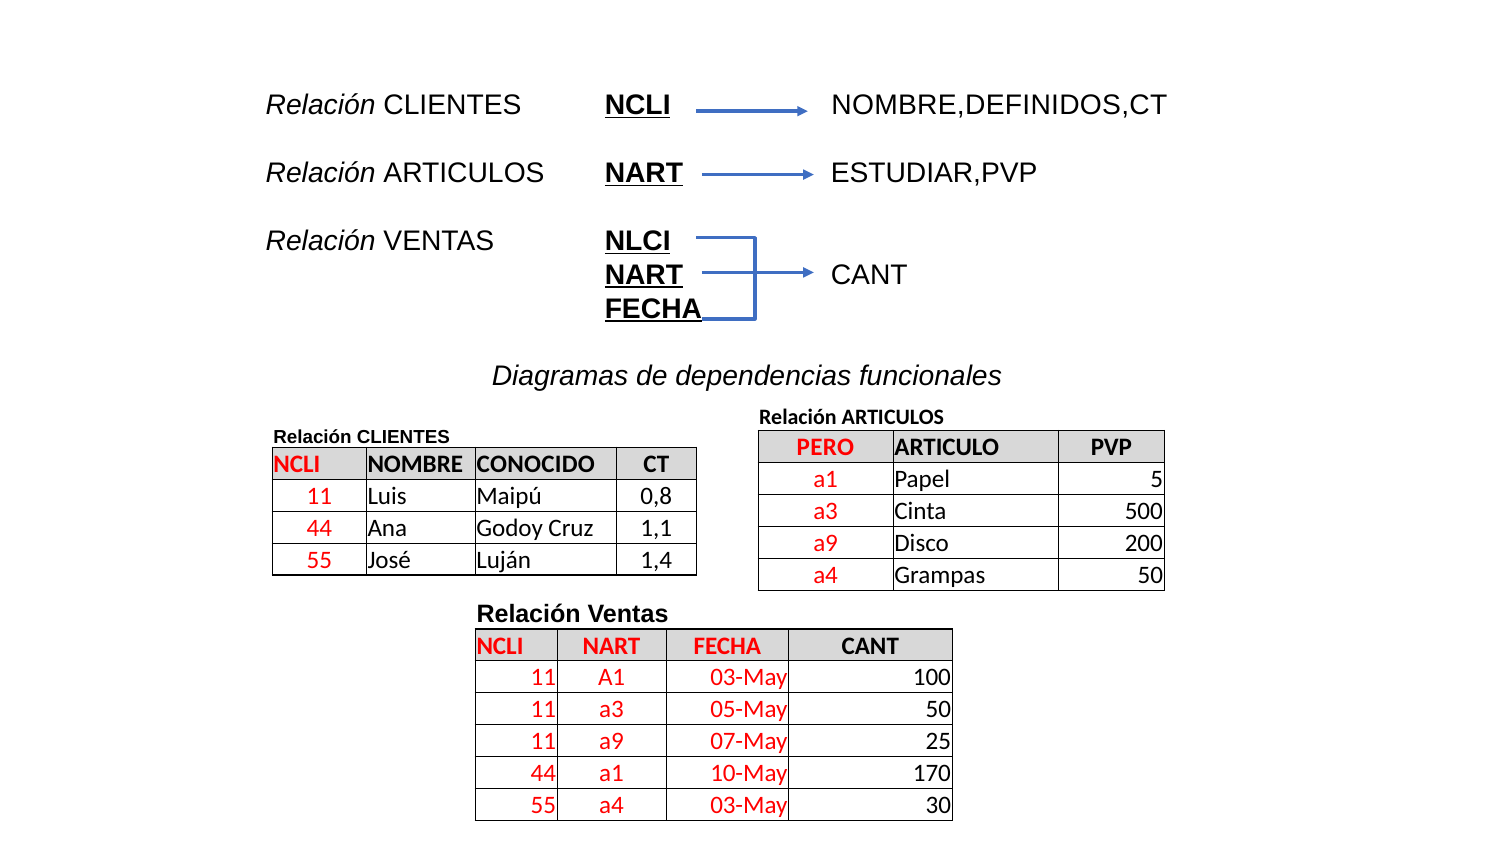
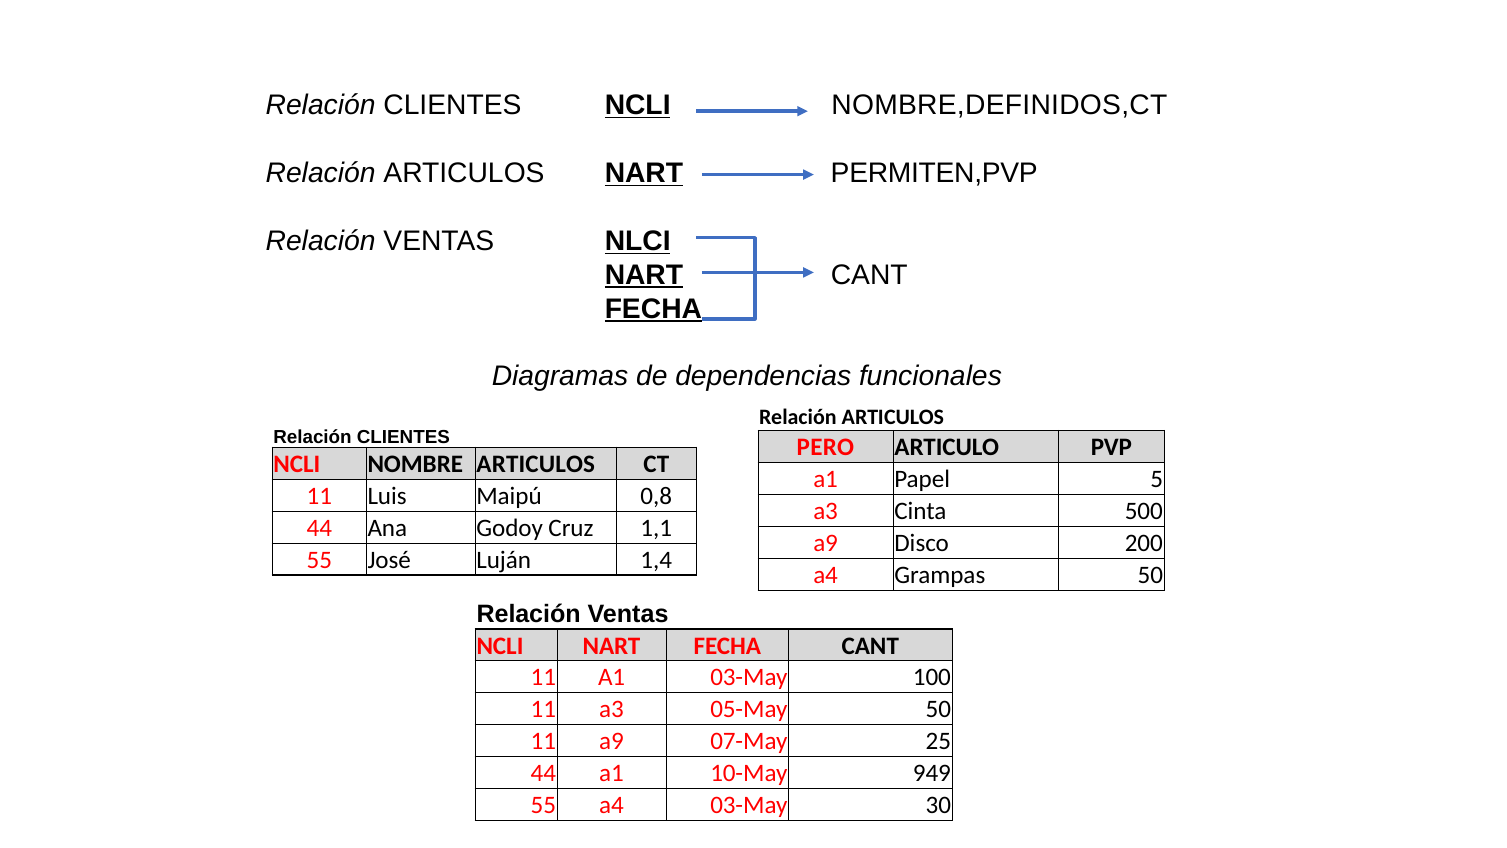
ESTUDIAR,PVP: ESTUDIAR,PVP -> PERMITEN,PVP (934, 173)
NOMBRE CONOCIDO: CONOCIDO -> ARTICULOS (536, 464)
170: 170 -> 949 (932, 773)
